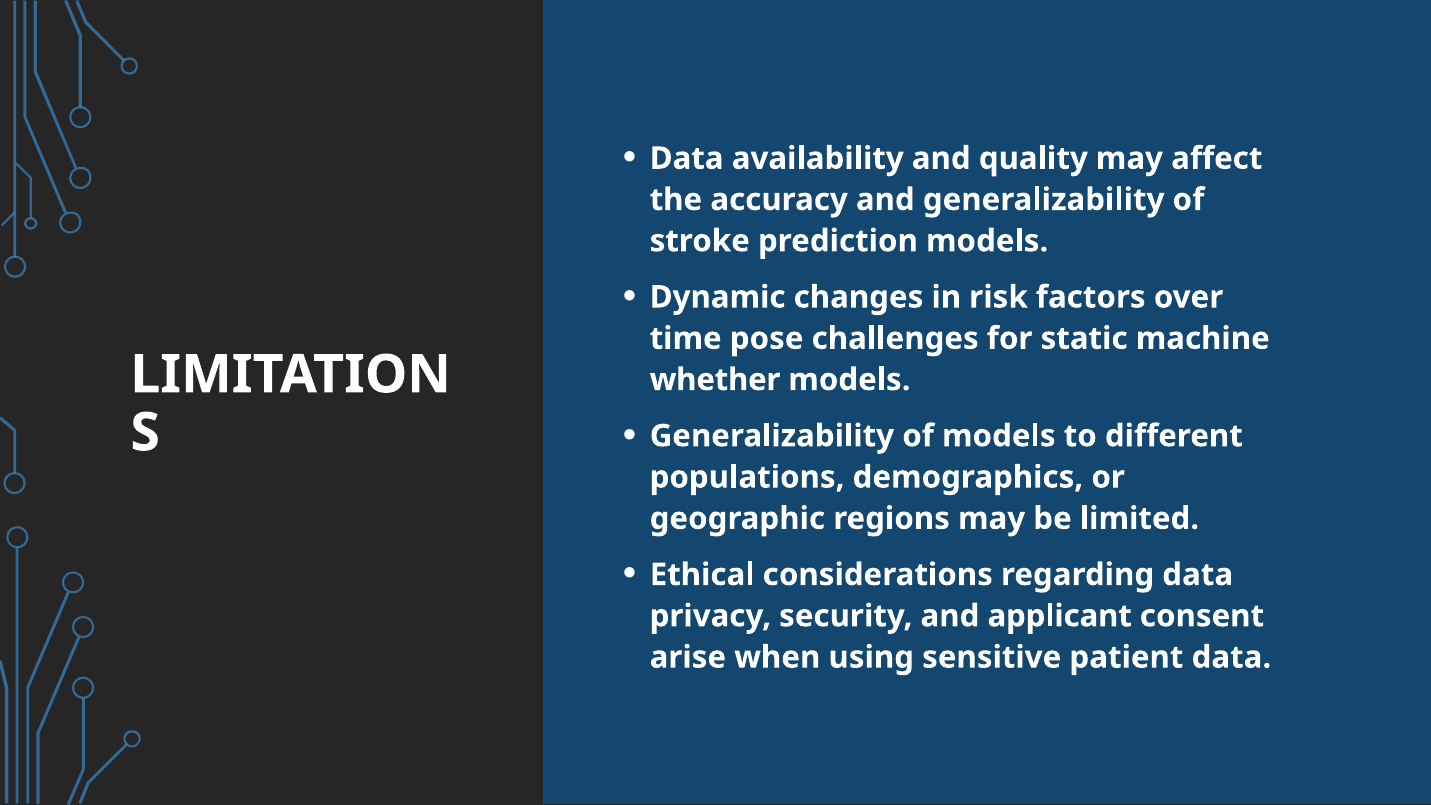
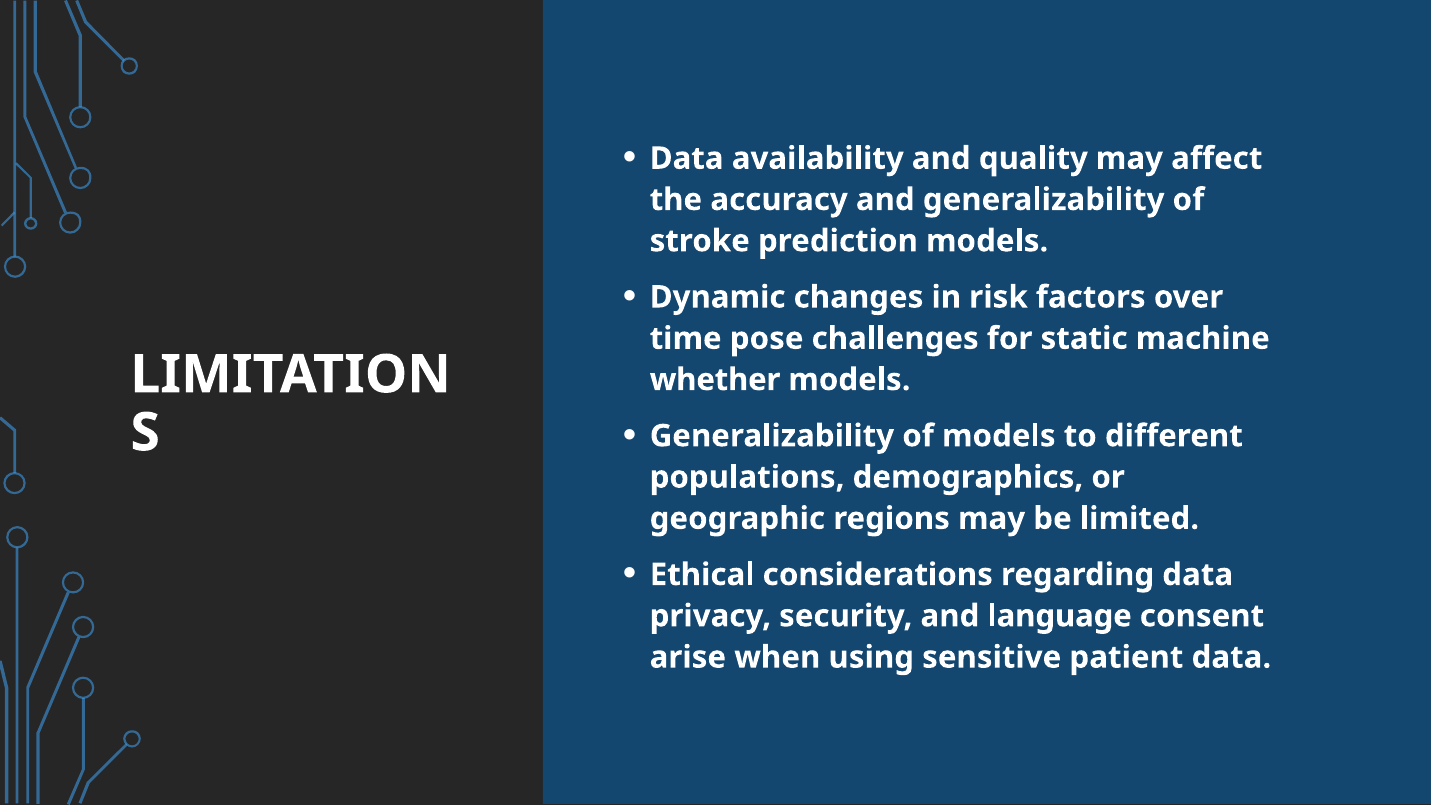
applicant: applicant -> language (1060, 616)
